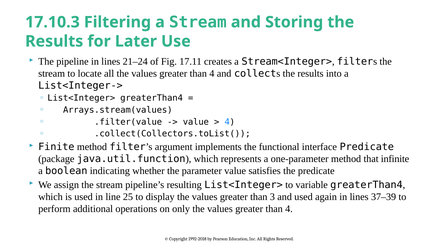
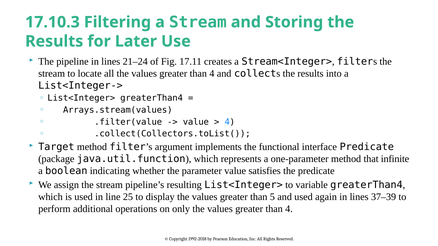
Finite: Finite -> Target (56, 147)
3: 3 -> 5 (272, 197)
